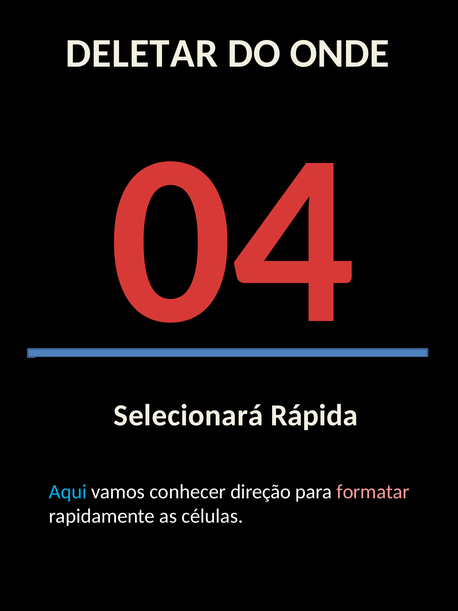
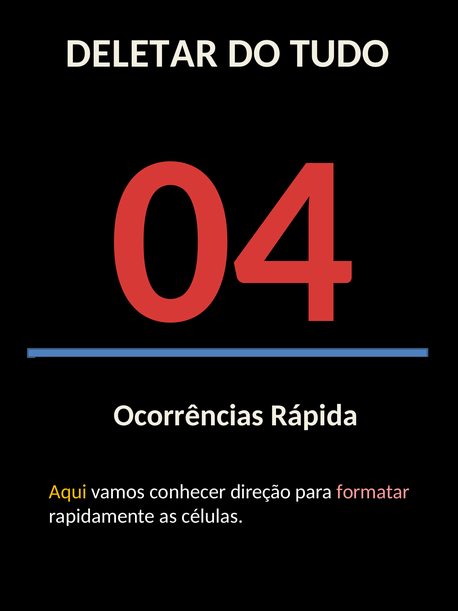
ONDE: ONDE -> TUDO (339, 53)
Selecionará: Selecionará -> Ocorrências (189, 415)
Aqui colour: light blue -> yellow (68, 492)
